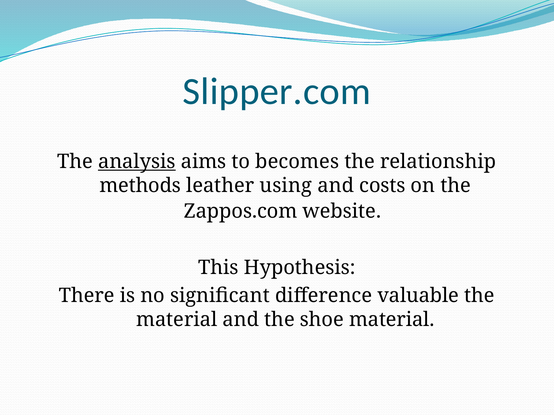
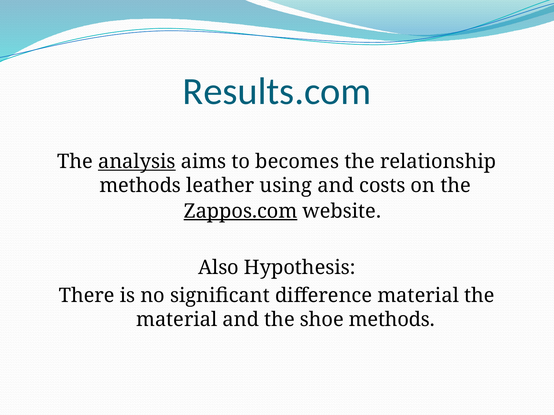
Slipper.com: Slipper.com -> Results.com (277, 91)
Zappos.com underline: none -> present (241, 211)
This: This -> Also (219, 268)
difference valuable: valuable -> material (418, 296)
shoe material: material -> methods (392, 320)
